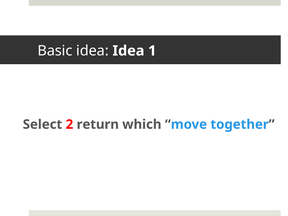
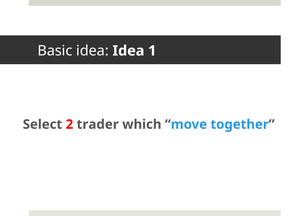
return: return -> trader (98, 124)
